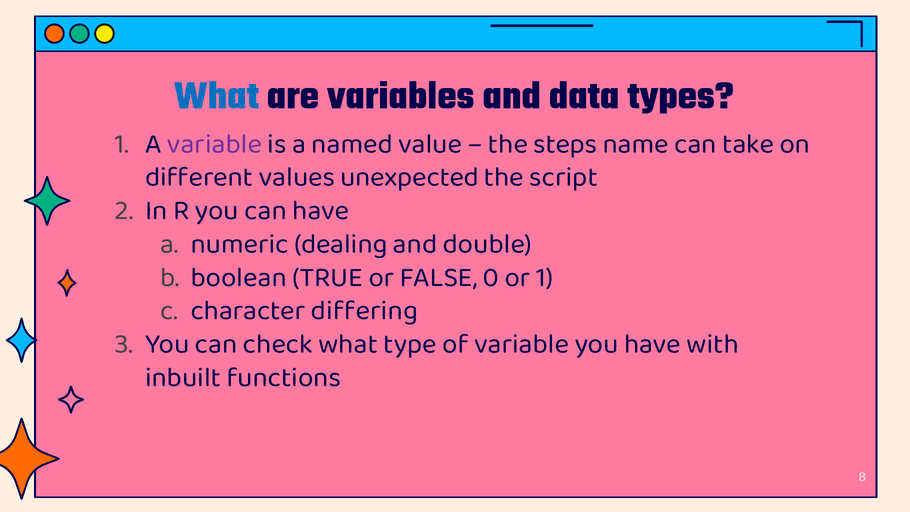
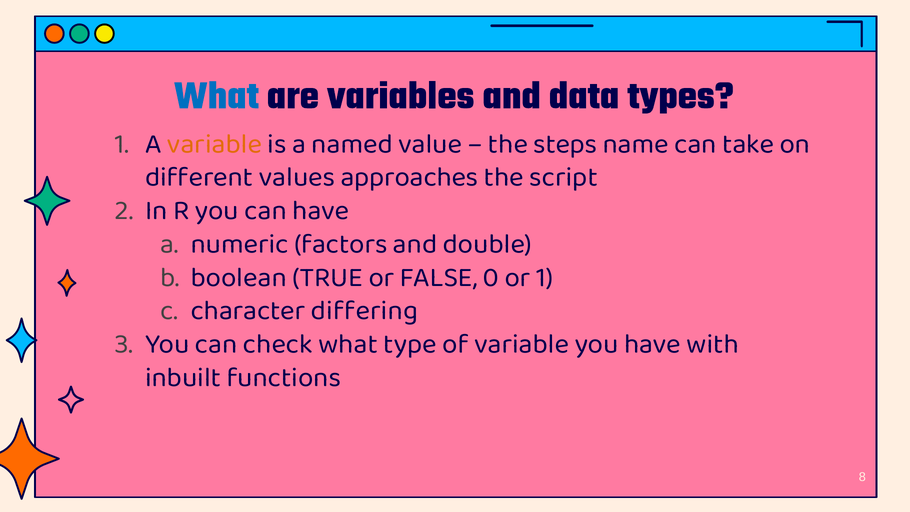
variable colour: purple -> orange (214, 143)
unexpected: unexpected -> approaches (410, 177)
dealing: dealing -> factors (341, 243)
